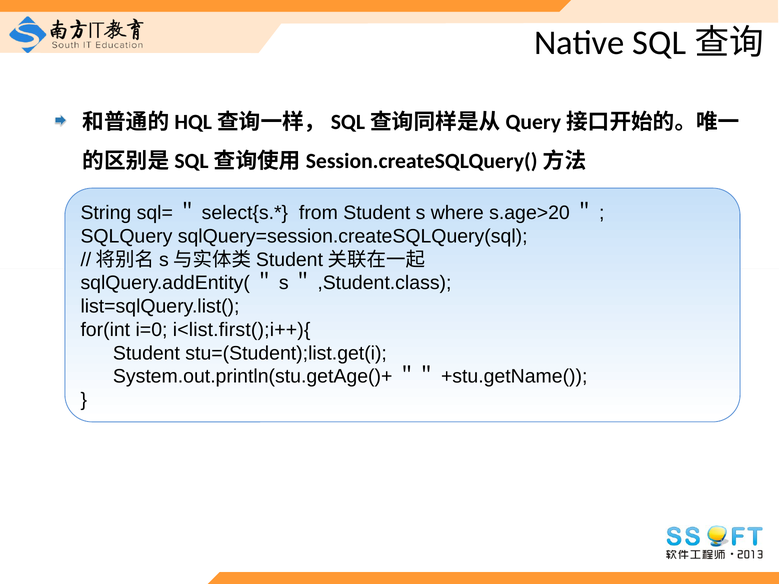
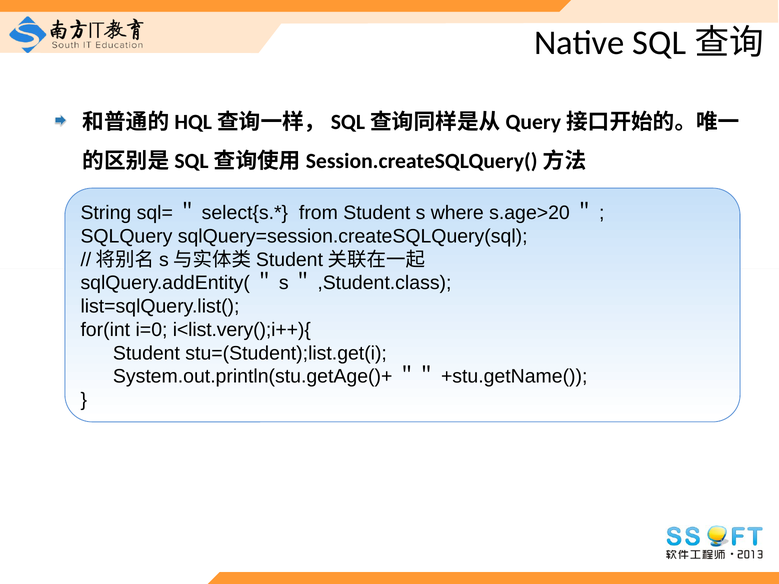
i<list.first();i++){: i<list.first();i++){ -> i<list.very();i++){ (242, 330)
